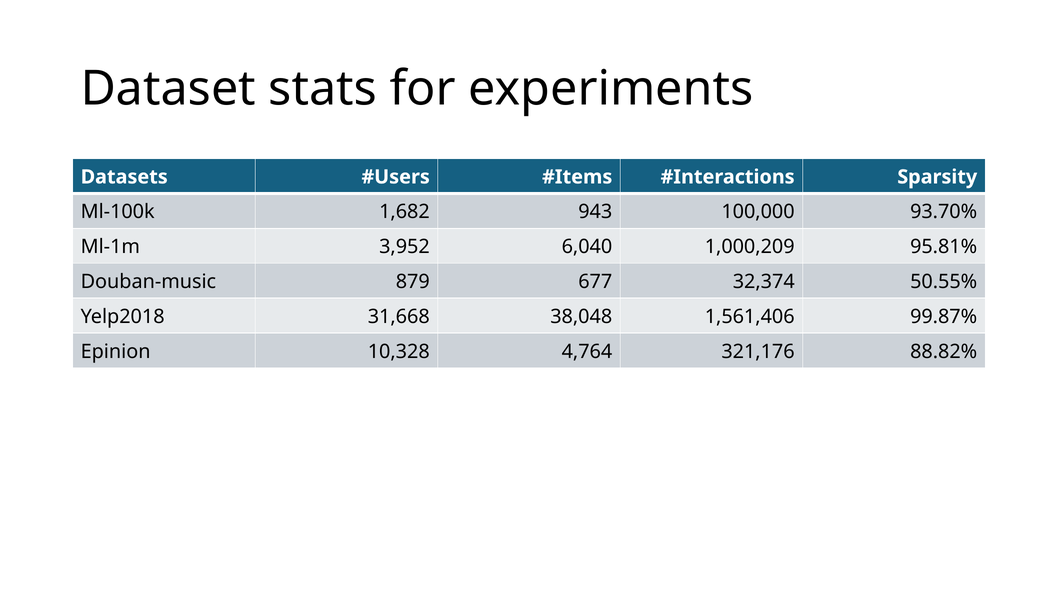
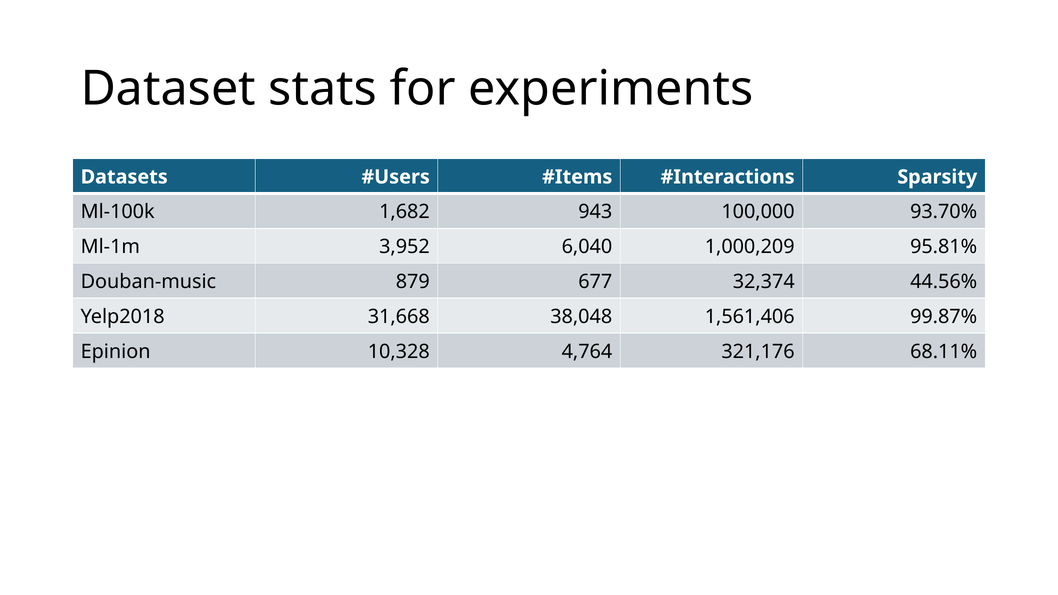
50.55%: 50.55% -> 44.56% (944, 282)
88.82%: 88.82% -> 68.11% (944, 352)
